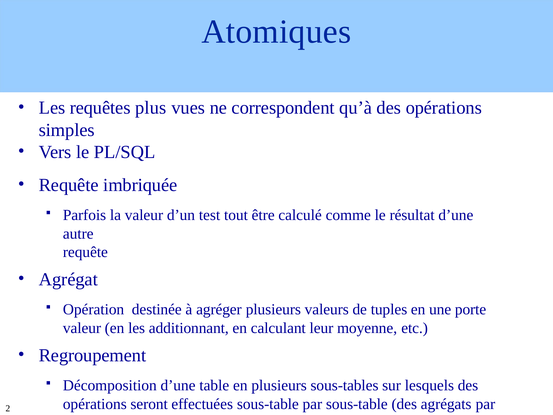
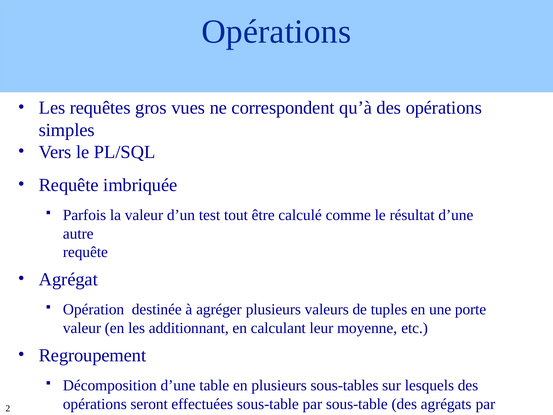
Atomiques: Atomiques -> Opérations (276, 32)
plus: plus -> gros (151, 108)
